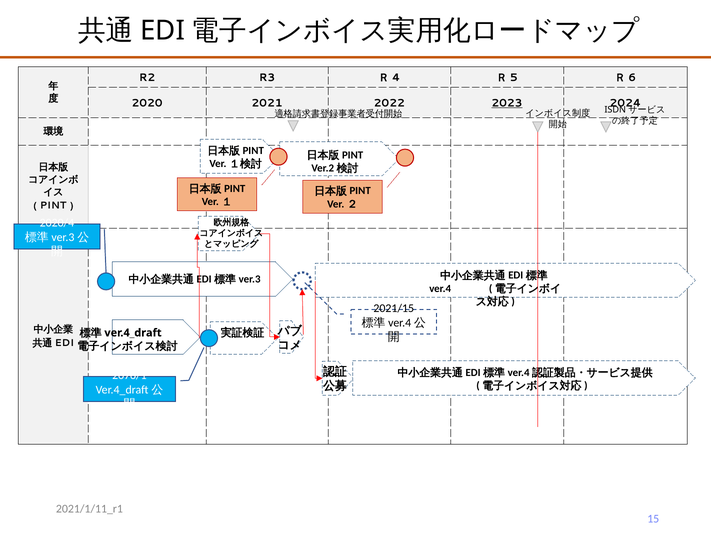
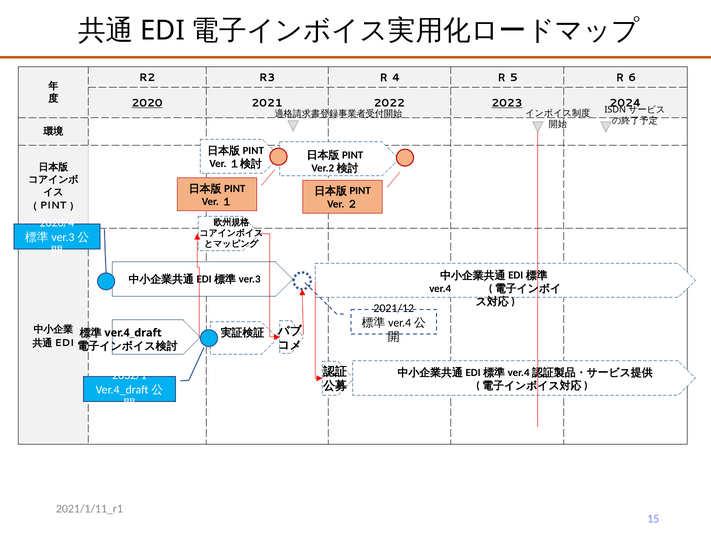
2020 underline: none -> present (147, 103)
2021/15: 2021/15 -> 2021/12 (394, 309)
2076/1: 2076/1 -> 2032/1 (129, 376)
